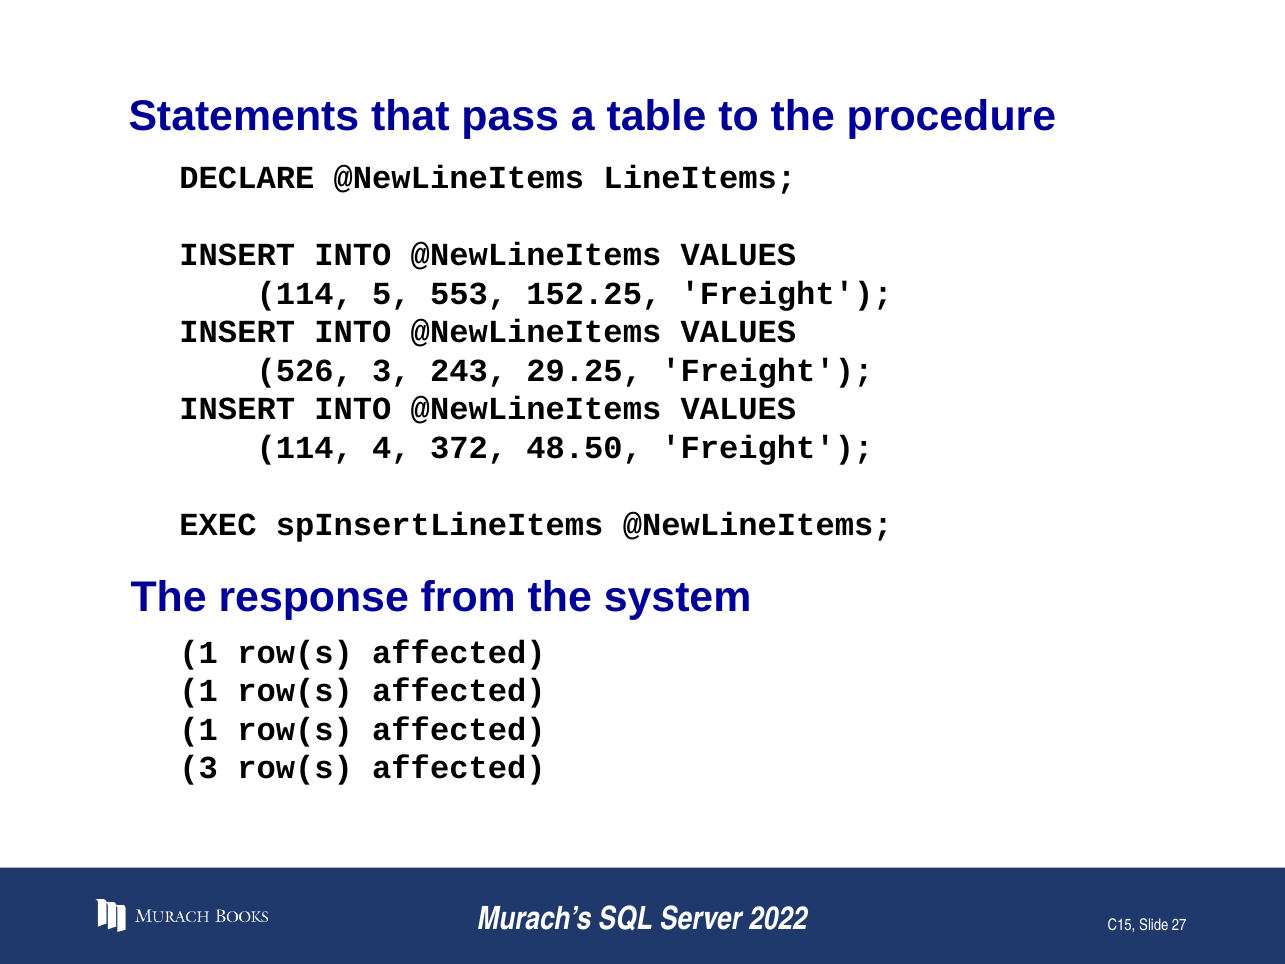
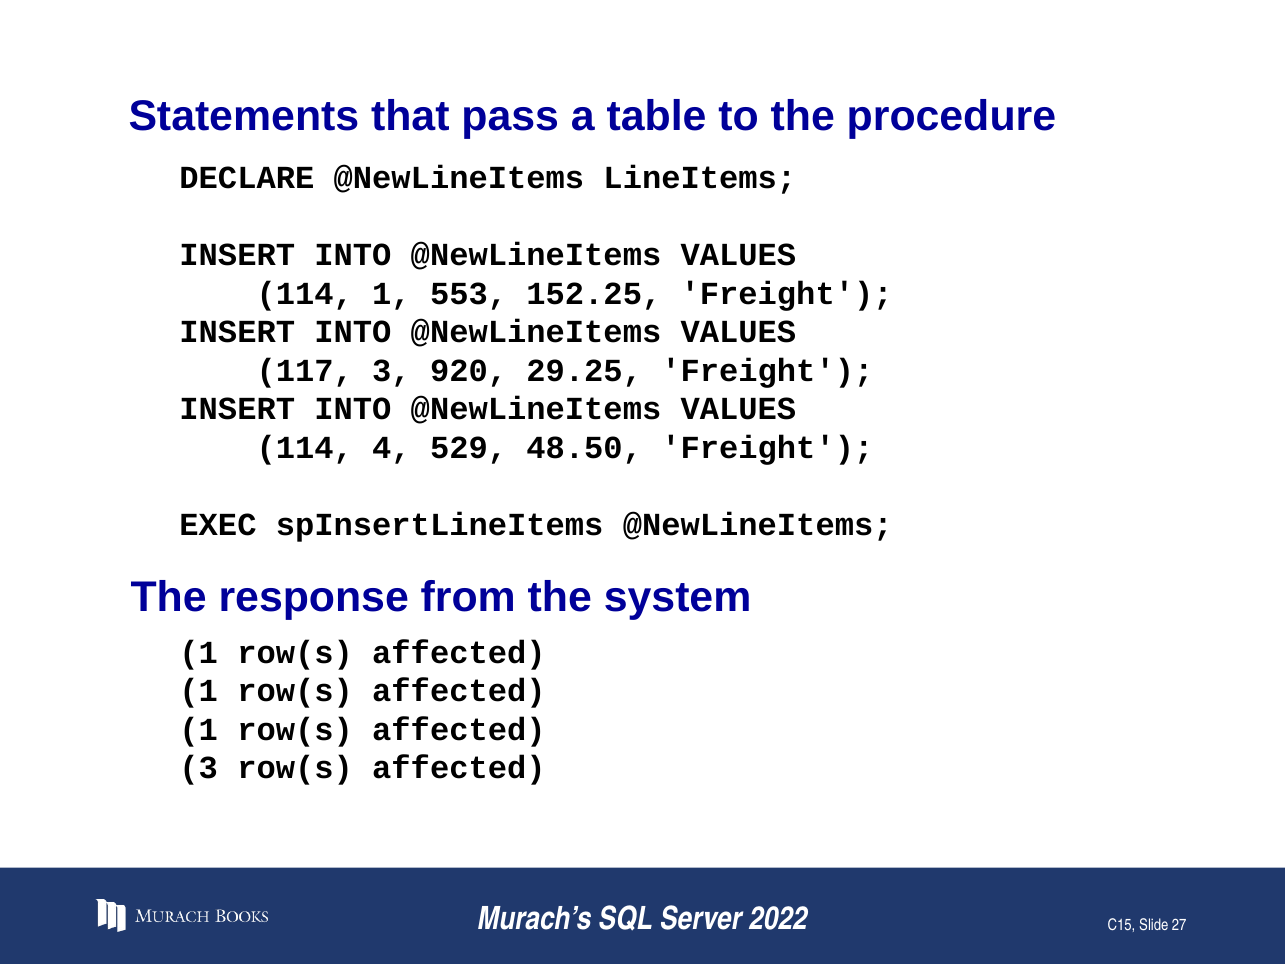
114 5: 5 -> 1 (391, 293)
526: 526 -> 117 (305, 371)
243: 243 -> 920 (469, 371)
372: 372 -> 529 (469, 448)
